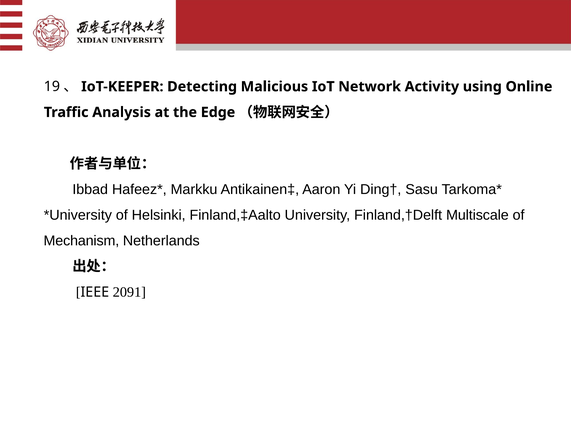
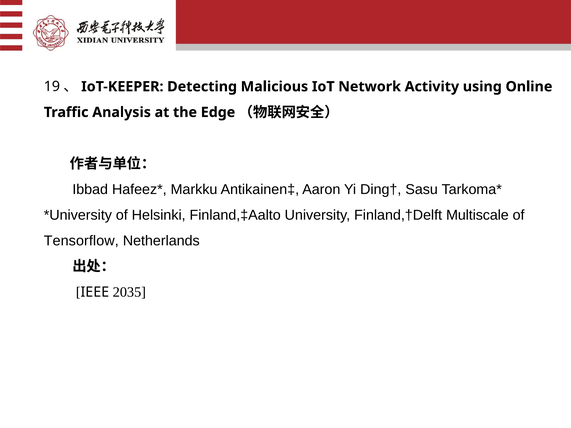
Mechanism: Mechanism -> Tensorflow (81, 241)
2091: 2091 -> 2035 (129, 292)
